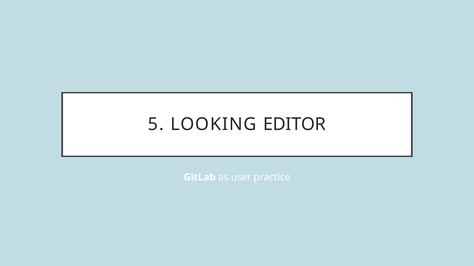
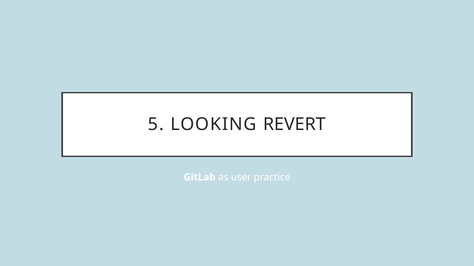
EDITOR: EDITOR -> REVERT (294, 125)
